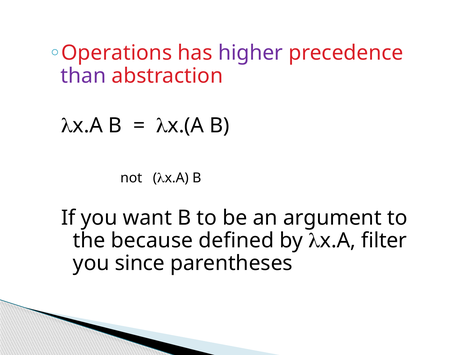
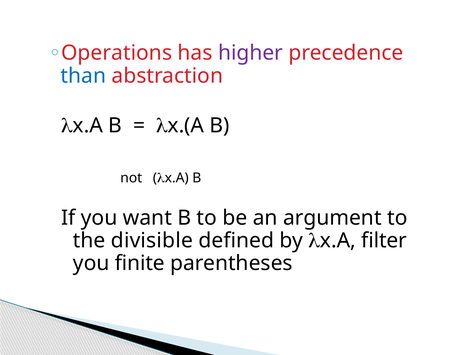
than colour: purple -> blue (83, 76)
because: because -> divisible (152, 241)
since: since -> finite (140, 264)
